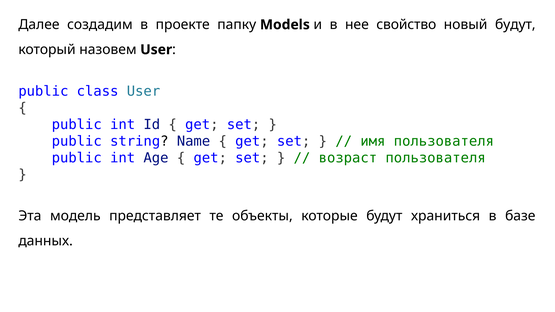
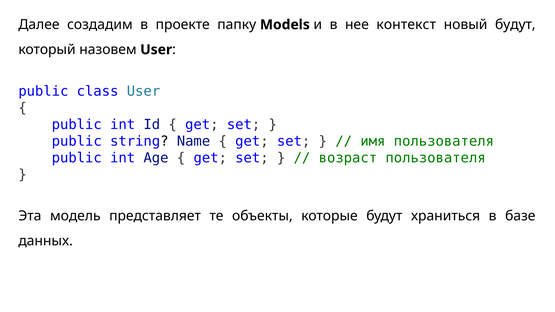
свойство: свойство -> контекст (406, 25)
